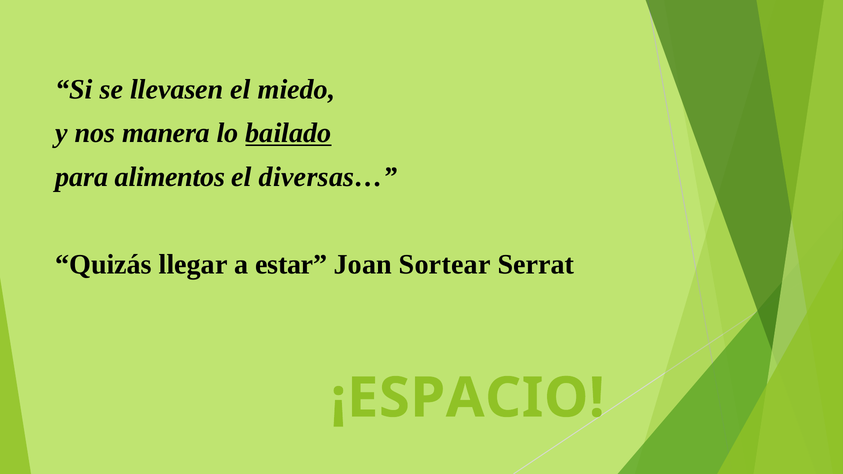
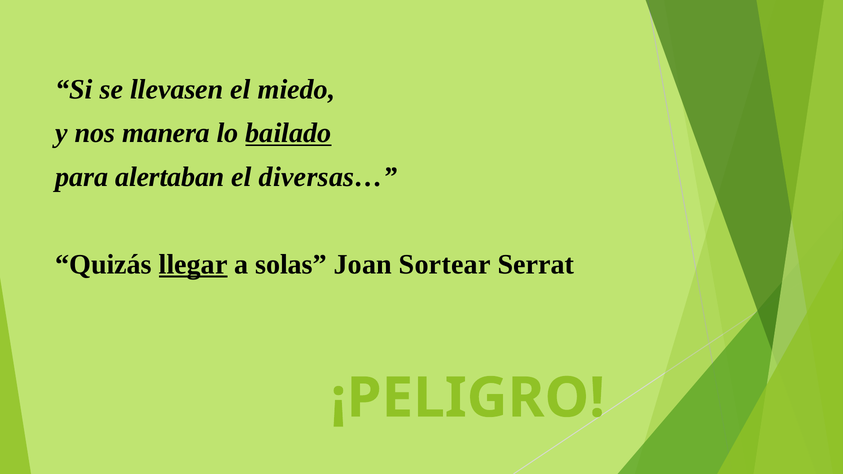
alimentos: alimentos -> alertaban (170, 177)
llegar underline: none -> present (193, 265)
estar: estar -> solas (291, 265)
¡ESPACIO: ¡ESPACIO -> ¡PELIGRO (468, 398)
